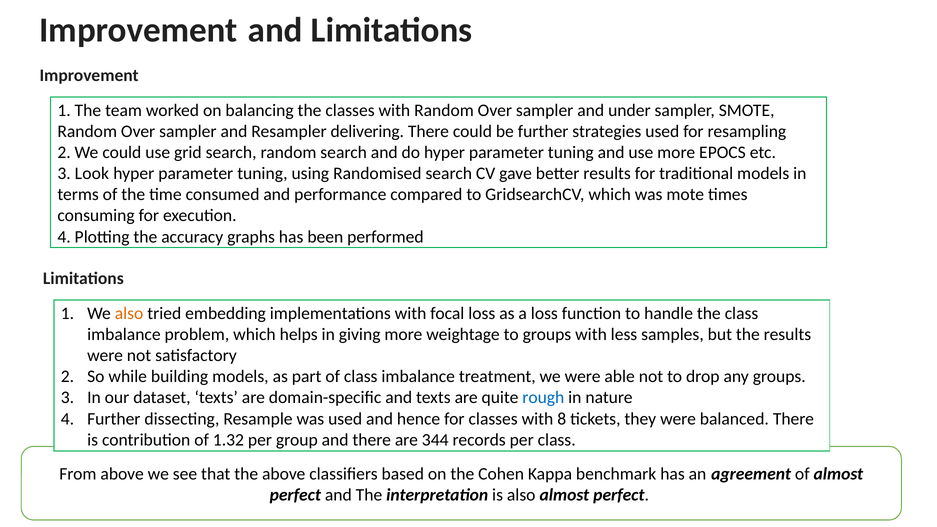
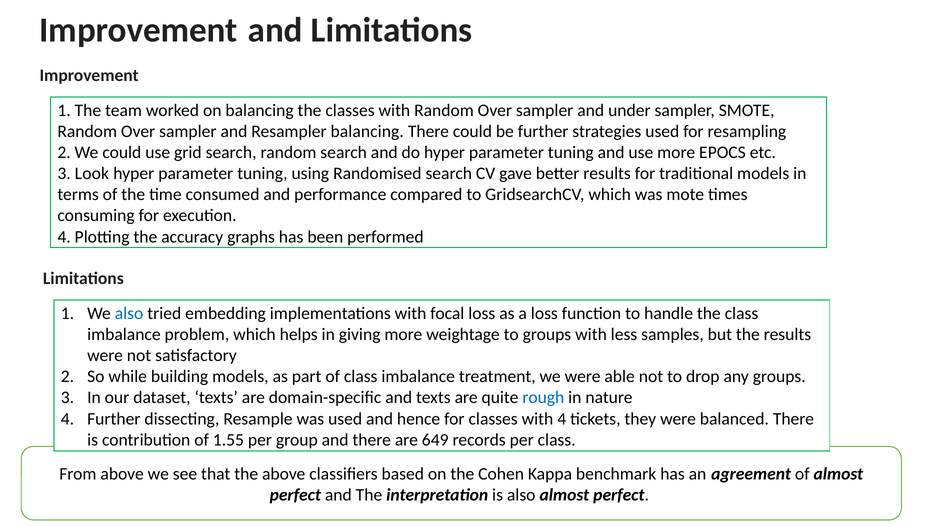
Resampler delivering: delivering -> balancing (367, 131)
also colour: orange -> blue (129, 313)
with 8: 8 -> 4 (562, 419)
1.32: 1.32 -> 1.55 (228, 440)
344: 344 -> 649 (435, 440)
